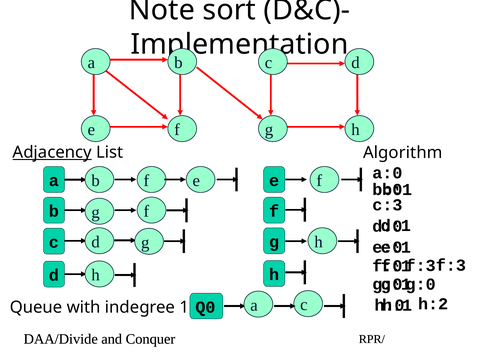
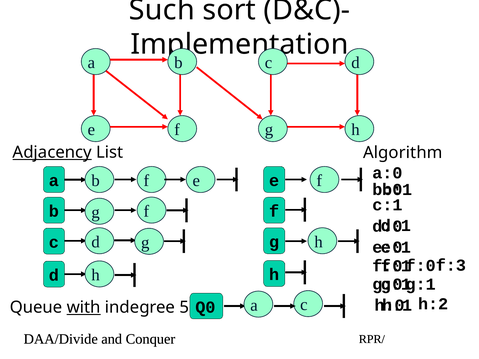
Note: Note -> Such (162, 10)
c:3: c:3 -> c:1 (387, 205)
f:3: f:3 -> f:0 (421, 266)
g:0: g:0 -> g:1 (421, 284)
with underline: none -> present (84, 307)
1: 1 -> 5 (184, 307)
